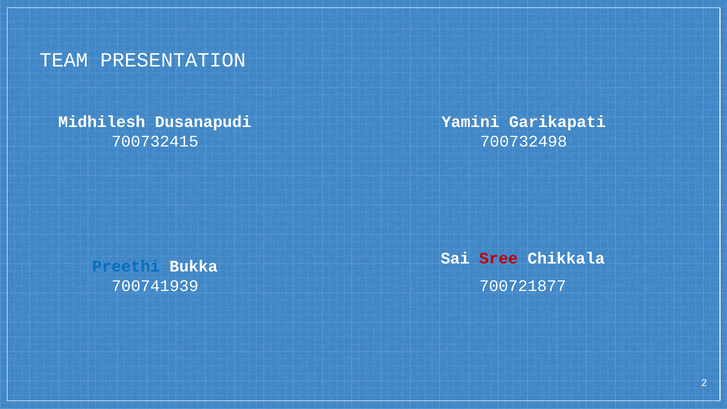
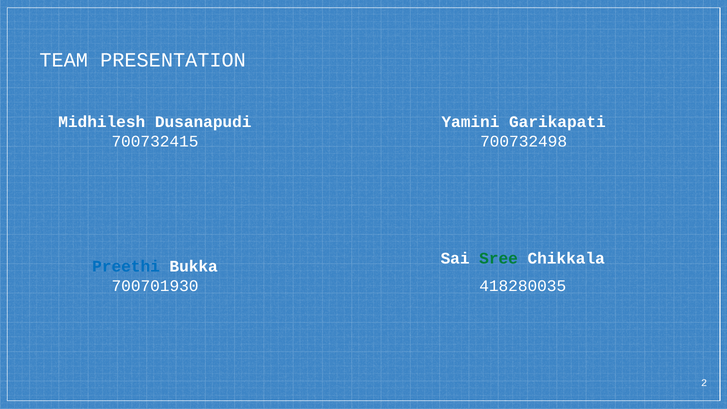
Sree colour: red -> green (499, 258)
700741939: 700741939 -> 700701930 (155, 286)
700721877: 700721877 -> 418280035 (523, 286)
